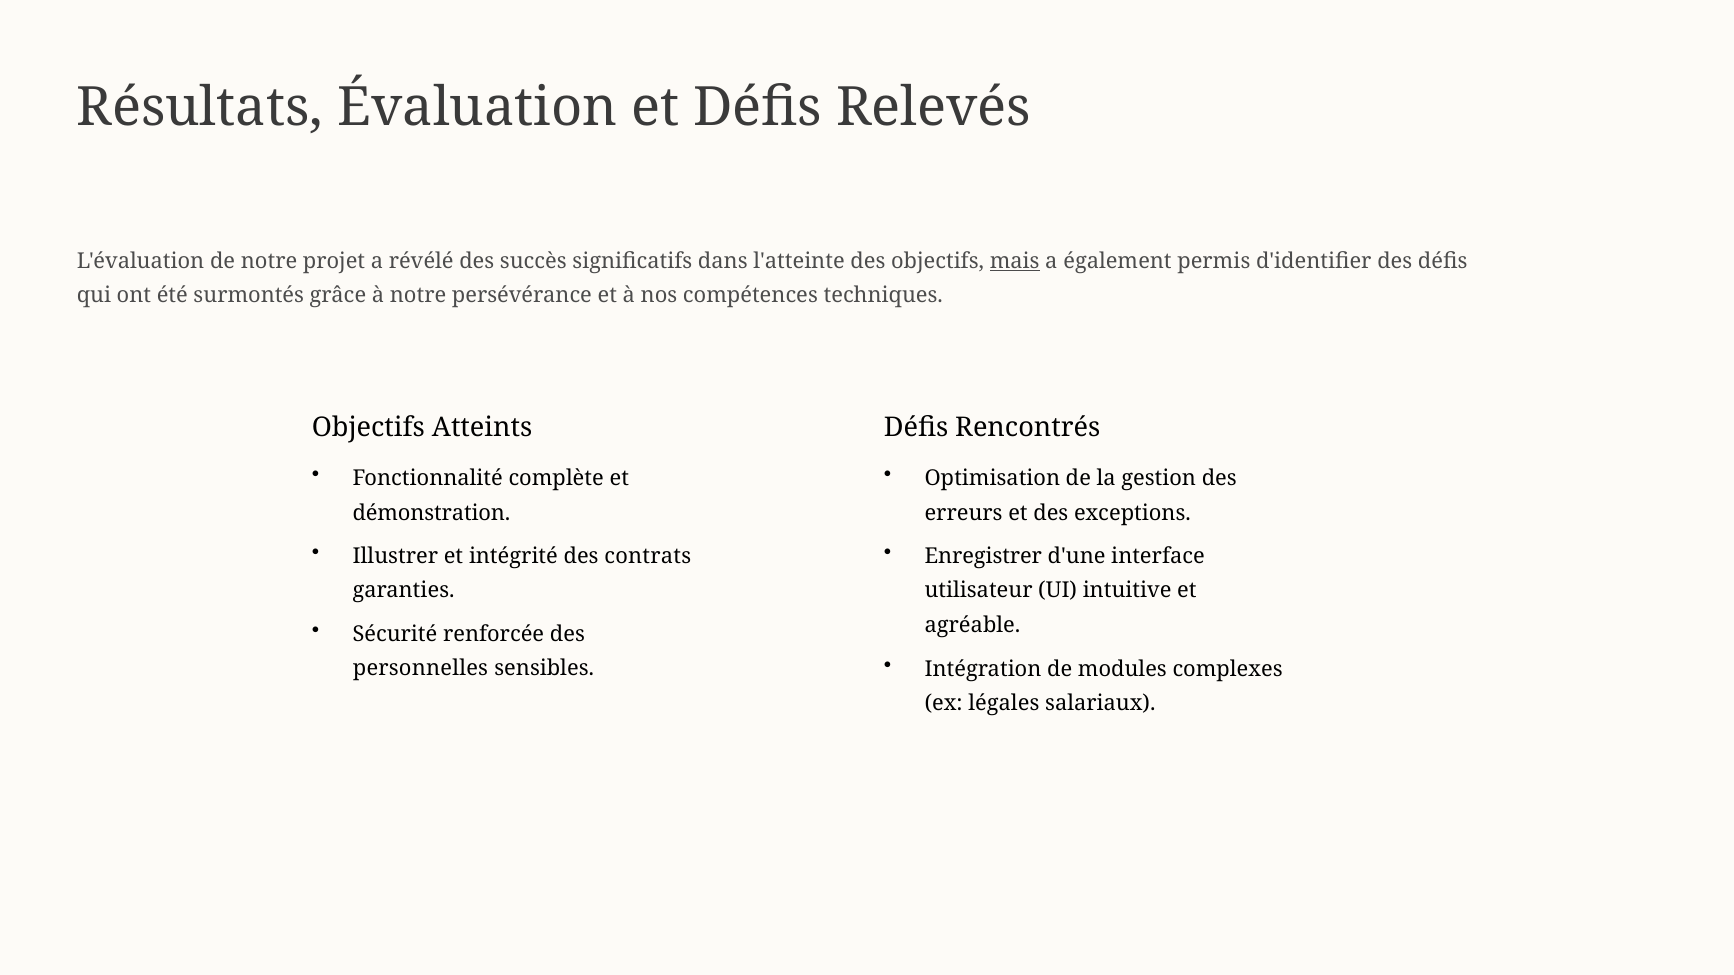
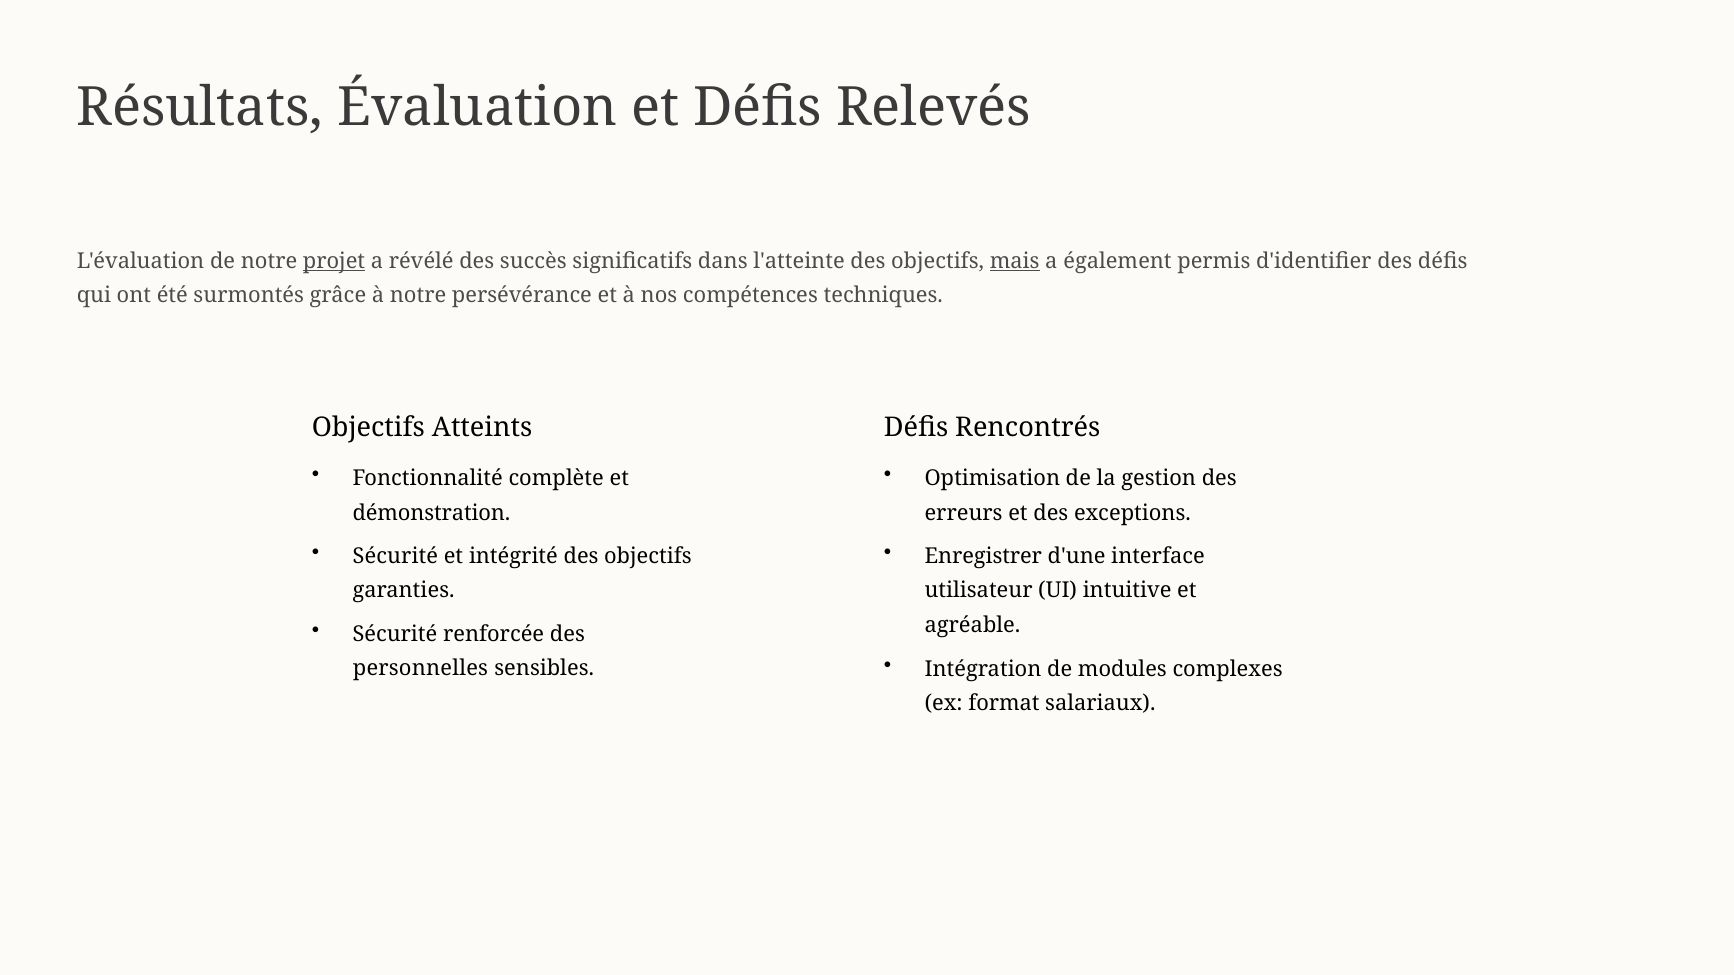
projet underline: none -> present (334, 261)
Illustrer: Illustrer -> Sécurité (395, 556)
intégrité des contrats: contrats -> objectifs (648, 556)
légales: légales -> format (1004, 704)
